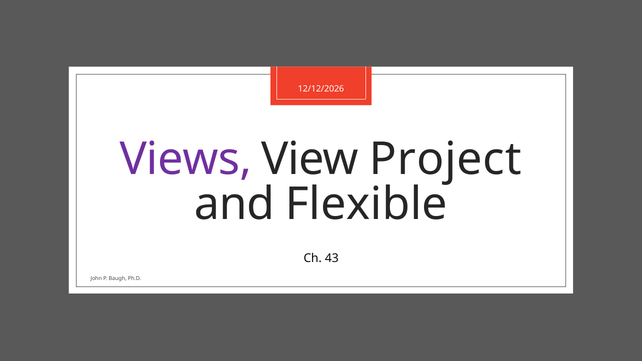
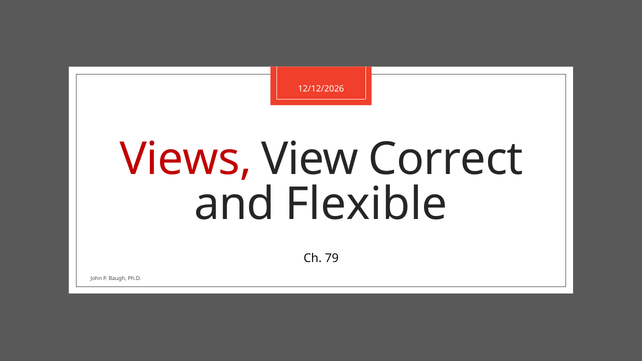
Views colour: purple -> red (186, 159)
Project: Project -> Correct (446, 159)
43: 43 -> 79 (332, 258)
